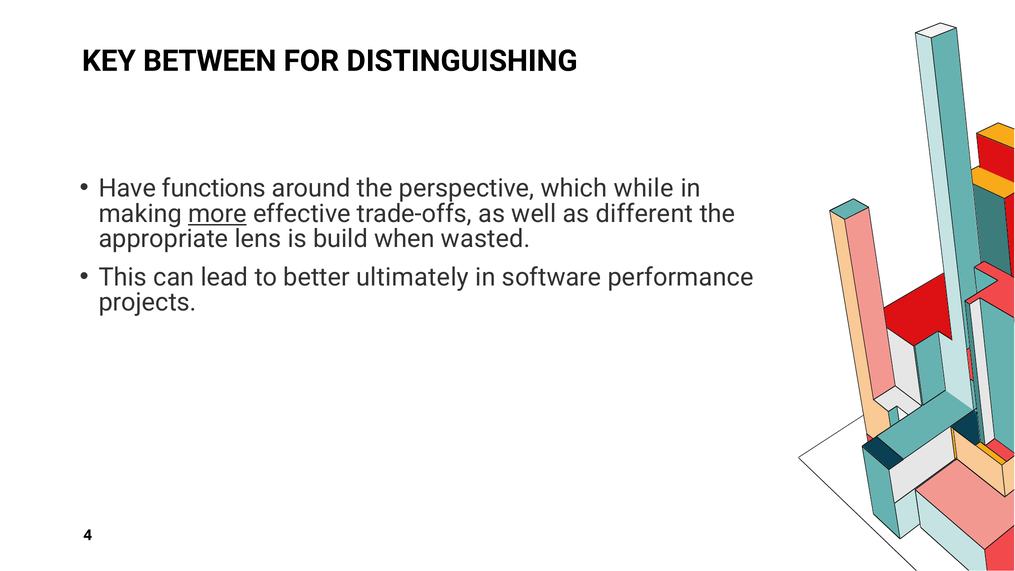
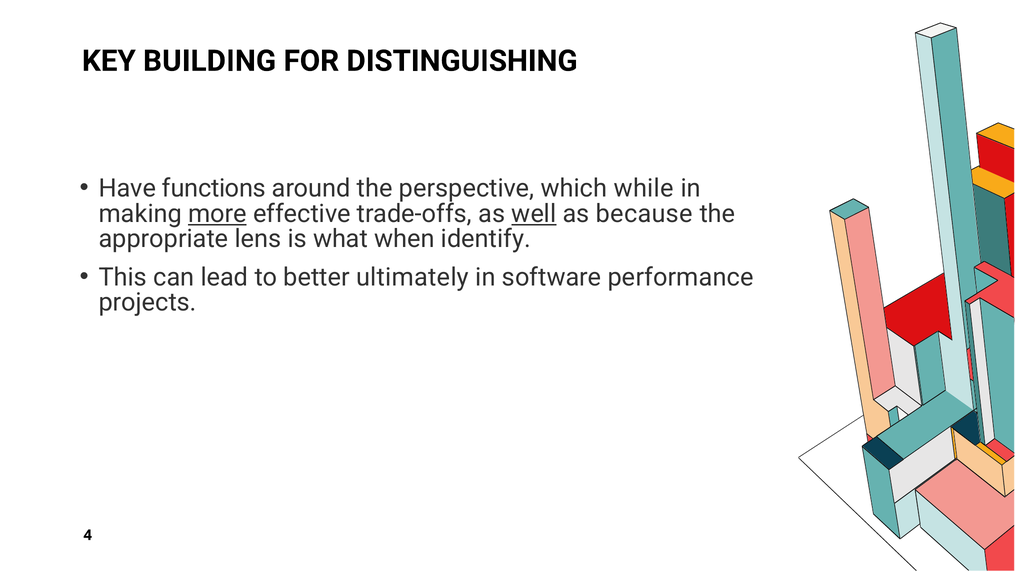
BETWEEN: BETWEEN -> BUILDING (210, 61)
well underline: none -> present (534, 214)
different: different -> because (644, 214)
build: build -> what (341, 239)
wasted: wasted -> identify (486, 239)
